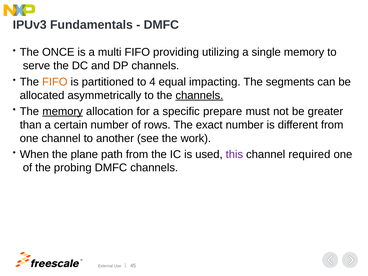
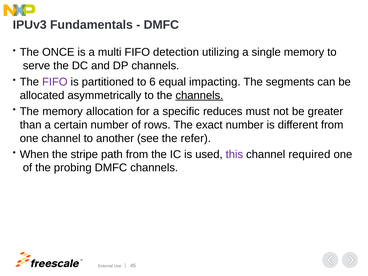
providing: providing -> detection (176, 52)
FIFO colour: orange -> purple (55, 82)
4: 4 -> 6 (152, 82)
memory underline: present -> none (63, 111)
prepare: prepare -> reduces (223, 111)
work: work -> refer (196, 138)
plane: plane -> stripe (84, 154)
